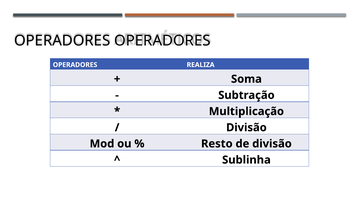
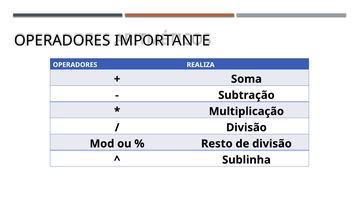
OPERADORES: OPERADORES -> IMPORTANTE (162, 41)
